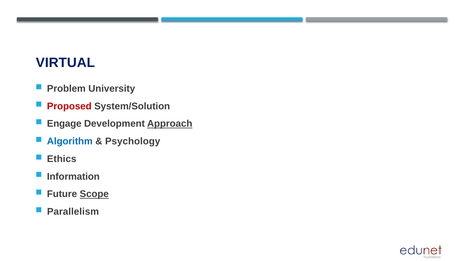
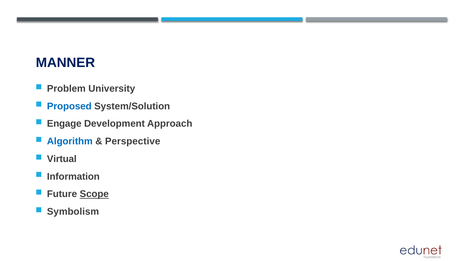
VIRTUAL: VIRTUAL -> MANNER (65, 63)
Proposed colour: red -> blue (69, 106)
Approach underline: present -> none (170, 124)
Psychology: Psychology -> Perspective (133, 141)
Ethics: Ethics -> Virtual (62, 159)
Parallelism: Parallelism -> Symbolism (73, 212)
